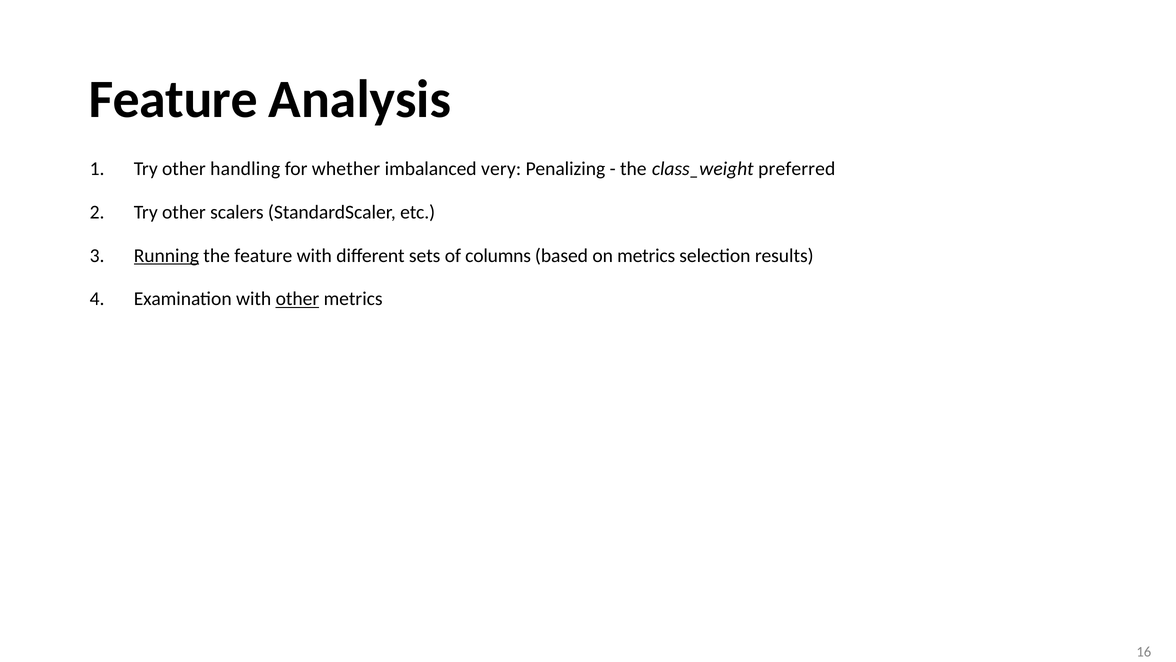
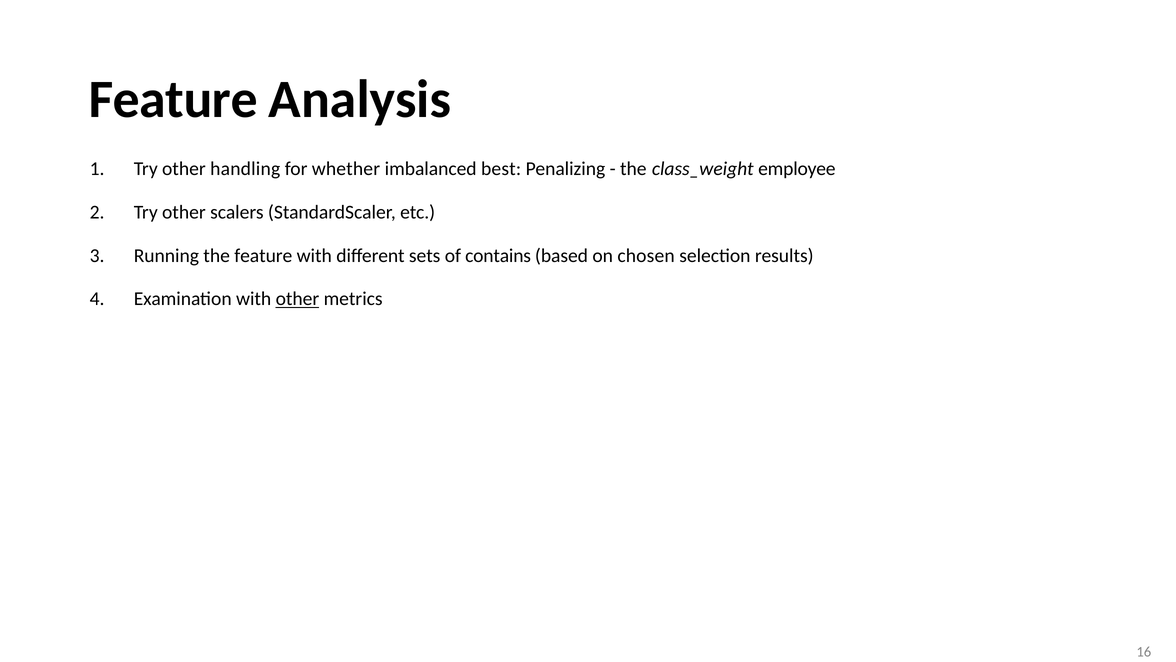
very: very -> best (501, 169)
preferred: preferred -> employee (797, 169)
Running underline: present -> none (166, 255)
columns: columns -> contains (498, 255)
on metrics: metrics -> chosen (646, 255)
